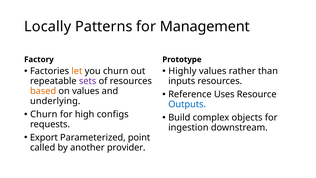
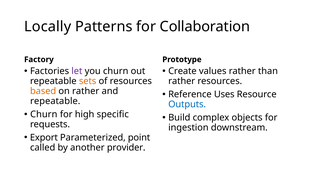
Management: Management -> Collaboration (205, 27)
let colour: orange -> purple (77, 71)
Highly: Highly -> Create (182, 71)
sets colour: purple -> orange (88, 81)
inputs: inputs -> rather (182, 81)
on values: values -> rather (86, 91)
underlying: underlying -> repeatable (55, 101)
configs: configs -> specific (113, 114)
